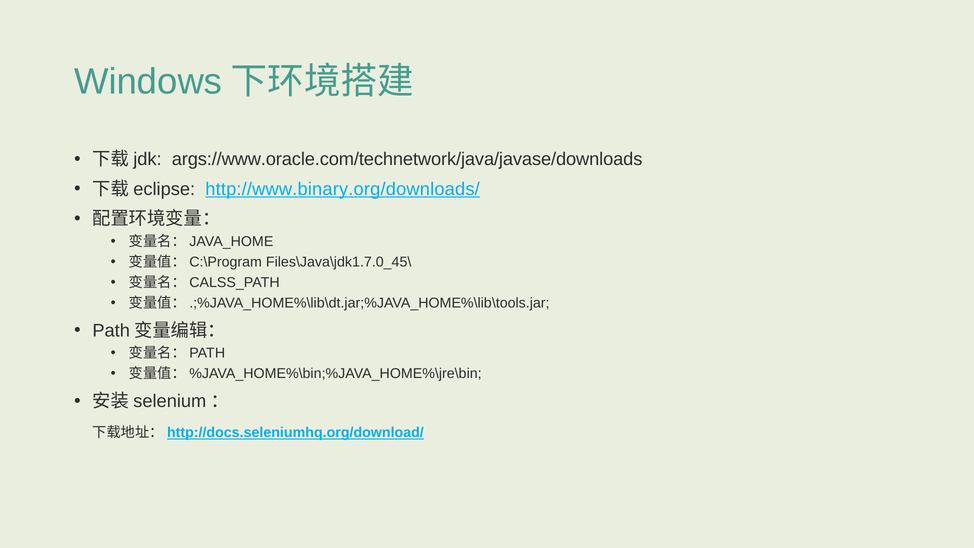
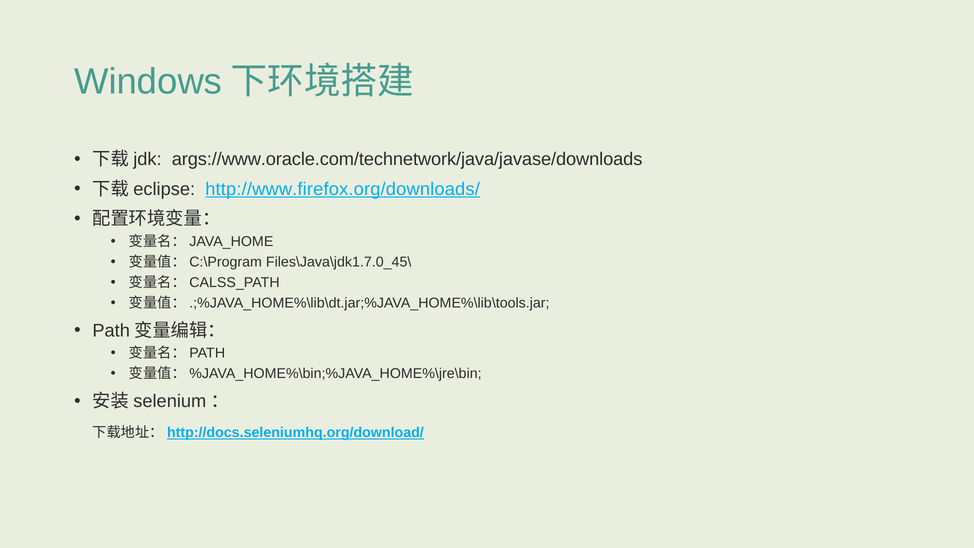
http://www.binary.org/downloads/: http://www.binary.org/downloads/ -> http://www.firefox.org/downloads/ (343, 189)
